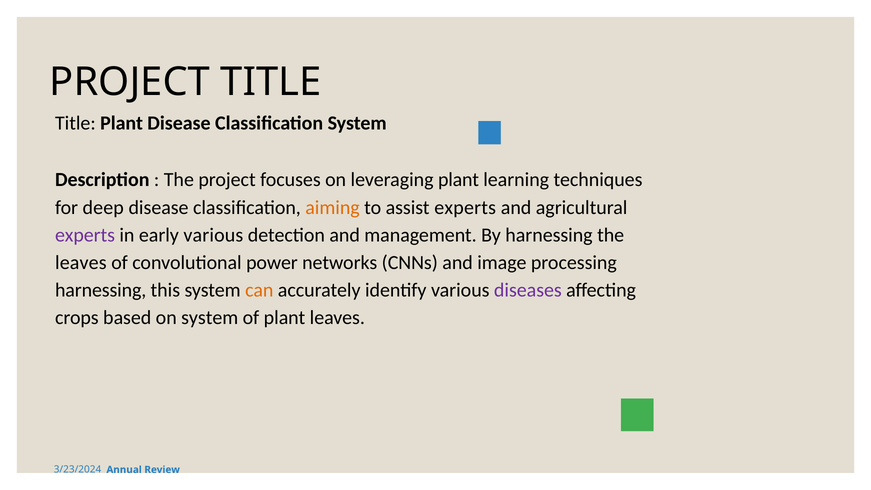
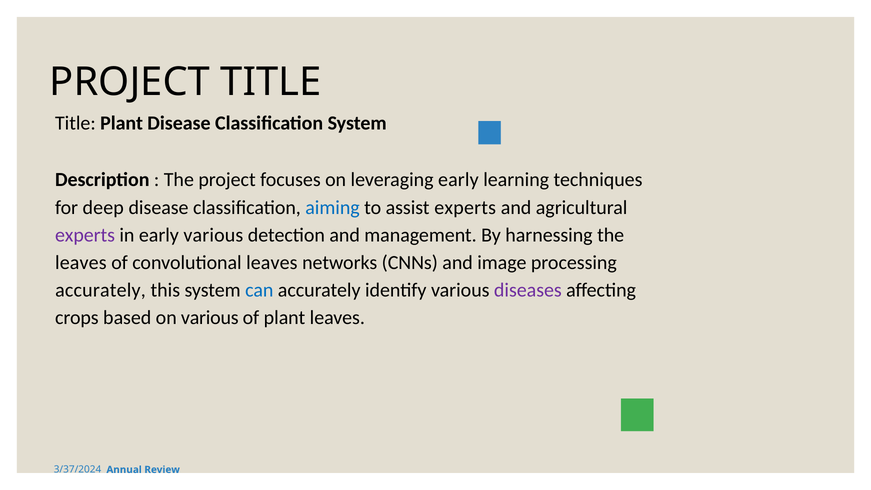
leveraging plant: plant -> early (458, 180)
aiming colour: orange -> blue (333, 207)
convolutional power: power -> leaves (272, 262)
harnessing: harnessing -> accurately (100, 290)
can colour: orange -> blue (259, 290)
on system: system -> various (210, 317)
3/23/2024: 3/23/2024 -> 3/37/2024 (77, 470)
